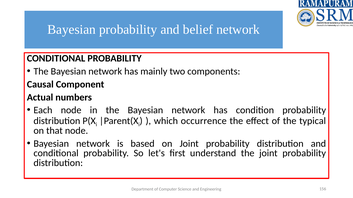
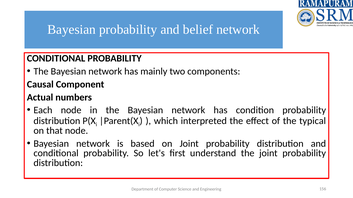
occurrence: occurrence -> interpreted (204, 121)
